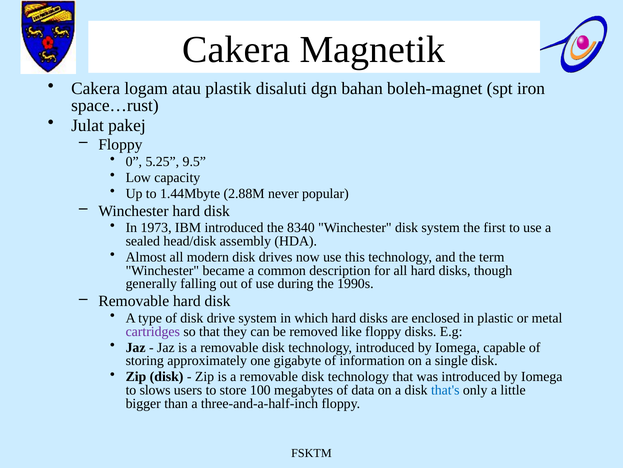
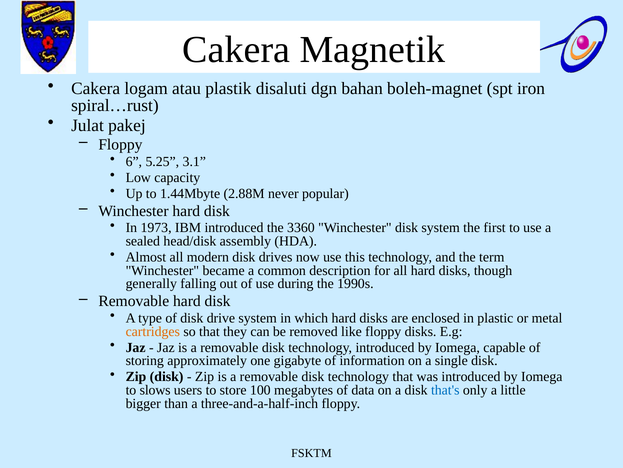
space…rust: space…rust -> spiral…rust (115, 105)
0: 0 -> 6 (134, 161)
9.5: 9.5 -> 3.1 (194, 161)
8340: 8340 -> 3360 (301, 228)
cartridges colour: purple -> orange (153, 331)
